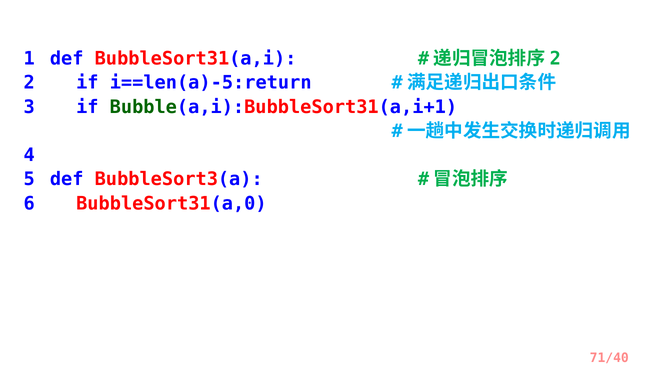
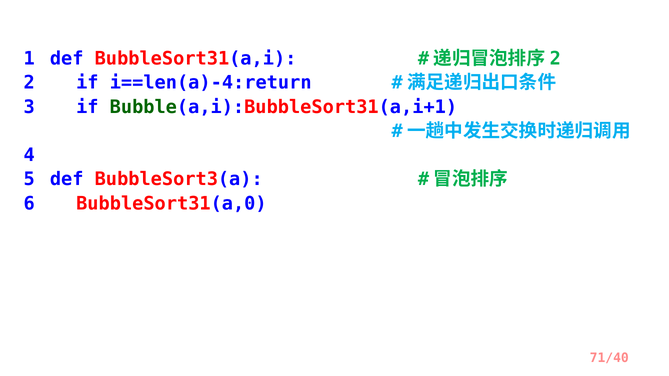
i==len(a)-5:return: i==len(a)-5:return -> i==len(a)-4:return (211, 83)
